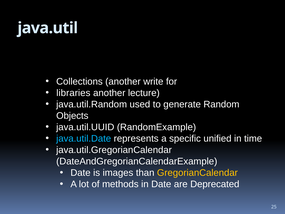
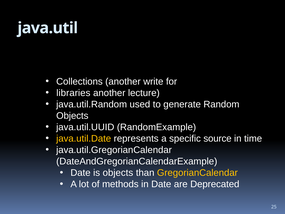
java.util.Date colour: light blue -> yellow (84, 138)
unified: unified -> source (218, 138)
is images: images -> objects (118, 173)
